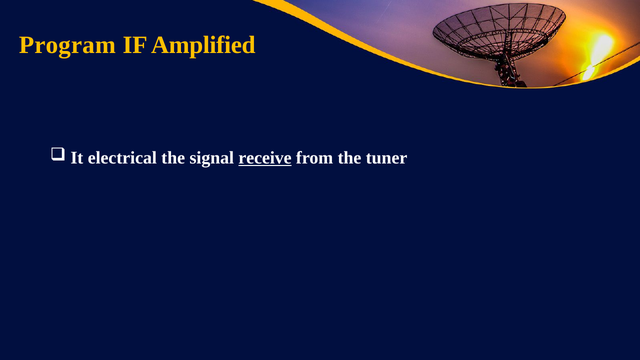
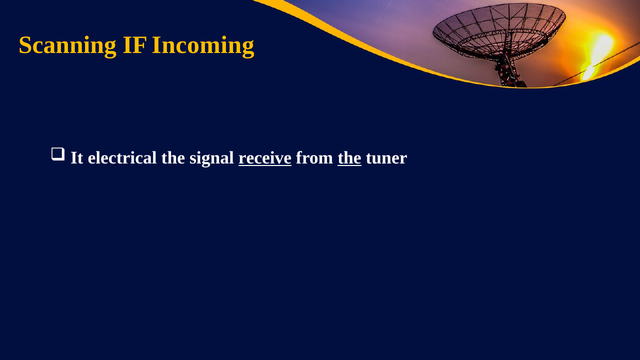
Program: Program -> Scanning (67, 45)
Amplified: Amplified -> Incoming (203, 45)
the underline: none -> present (349, 158)
